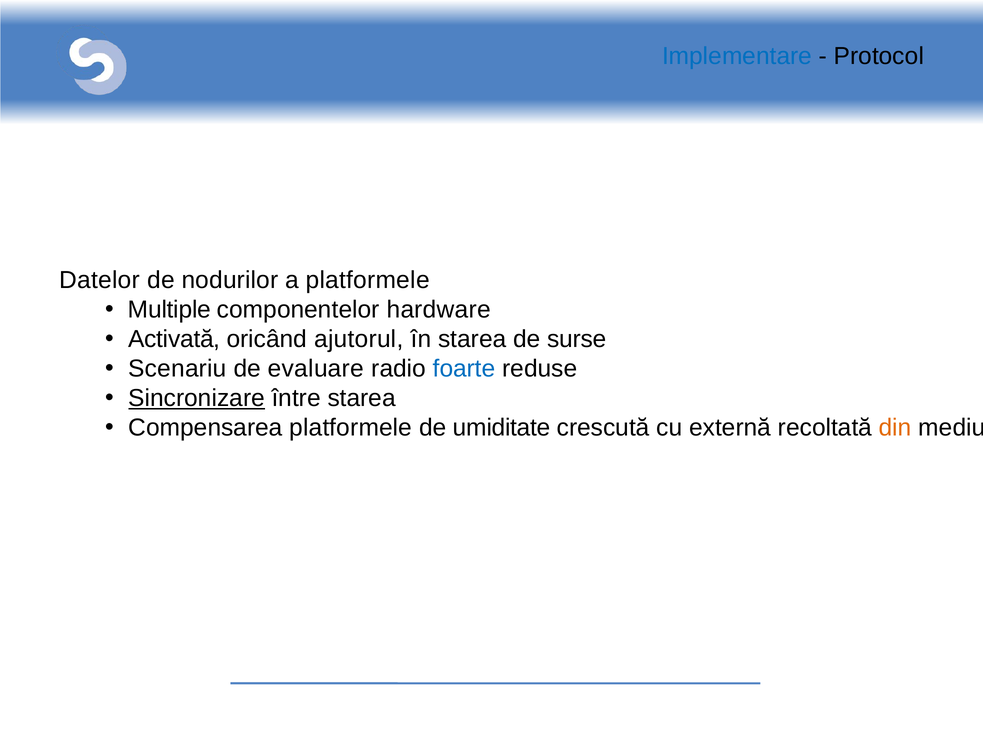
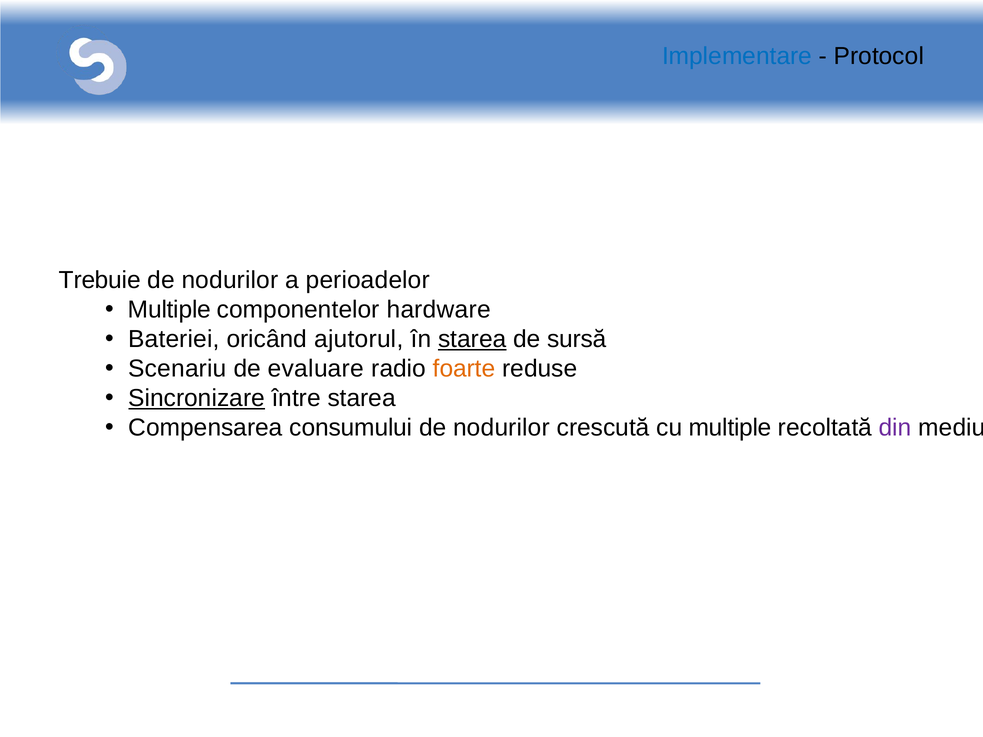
Datelor: Datelor -> Trebuie (100, 280)
a platformele: platformele -> perioadelor (368, 280)
Activată: Activată -> Bateriei (174, 339)
starea underline: none -> present (472, 339)
surse: surse -> sursă (577, 339)
foarte colour: blue -> orange (464, 369)
Compensarea platformele: platformele -> consumului (351, 428)
umiditate: umiditate -> nodurilor (502, 428)
cu externă: externă -> multiple (730, 428)
din colour: orange -> purple (895, 428)
